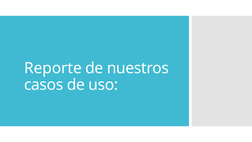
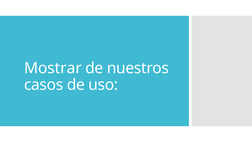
Reporte: Reporte -> Mostrar (53, 68)
